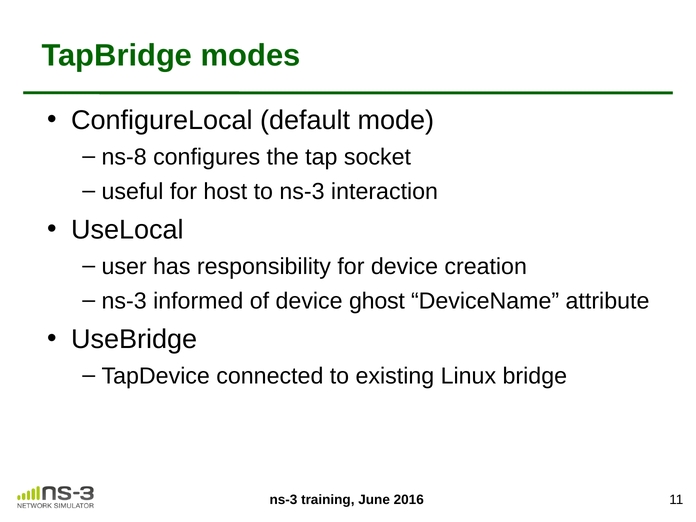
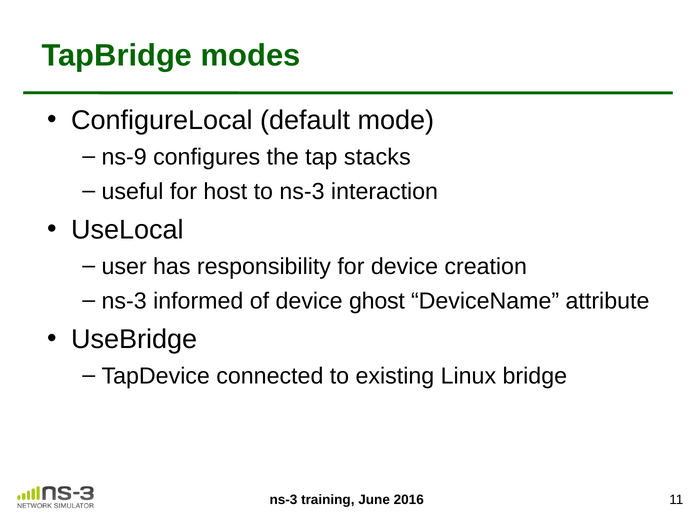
ns-8: ns-8 -> ns-9 (124, 157)
socket: socket -> stacks (377, 157)
